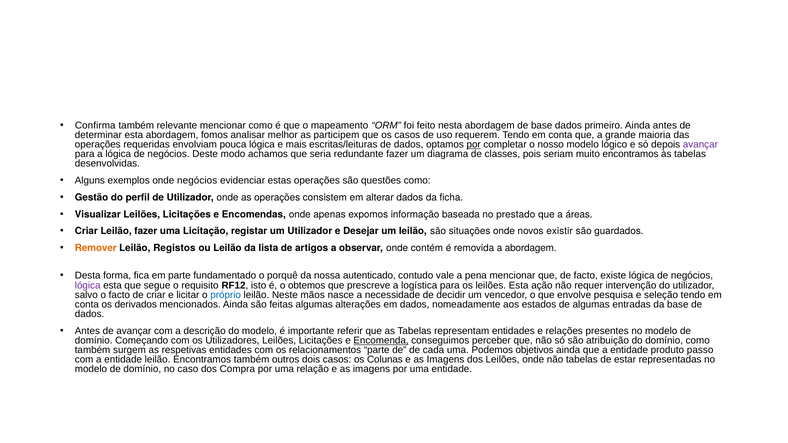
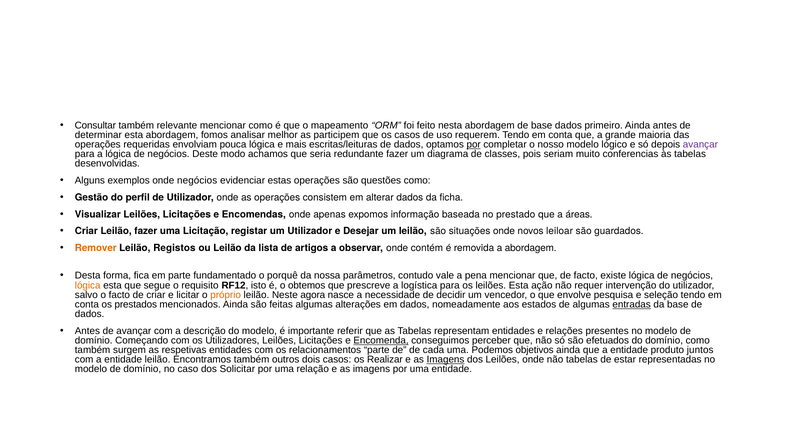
Confirma: Confirma -> Consultar (95, 125)
muito encontramos: encontramos -> conferencias (630, 154)
existir: existir -> leiloar (560, 231)
autenticado: autenticado -> parâmetros (369, 276)
lógica colour: purple -> orange (88, 285)
próprio colour: blue -> orange (226, 295)
mãos: mãos -> agora (313, 295)
derivados: derivados -> prestados (136, 305)
entradas underline: none -> present (632, 305)
atribuição: atribuição -> efetuados (608, 341)
passo: passo -> juntos (700, 350)
Colunas: Colunas -> Realizar (385, 360)
Imagens underline: none -> present (446, 360)
Compra: Compra -> Solicitar (237, 369)
